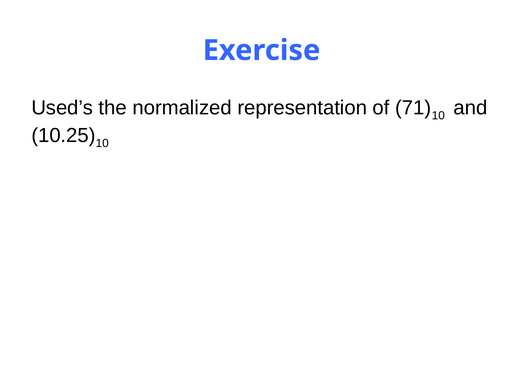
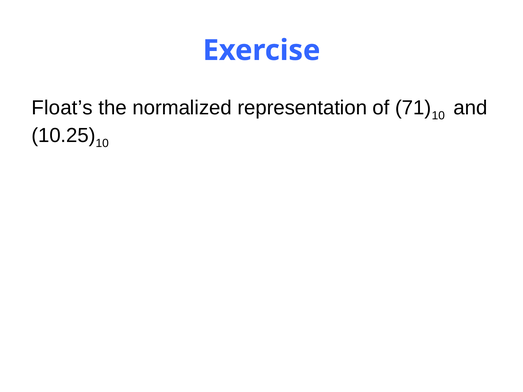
Used’s: Used’s -> Float’s (62, 108)
